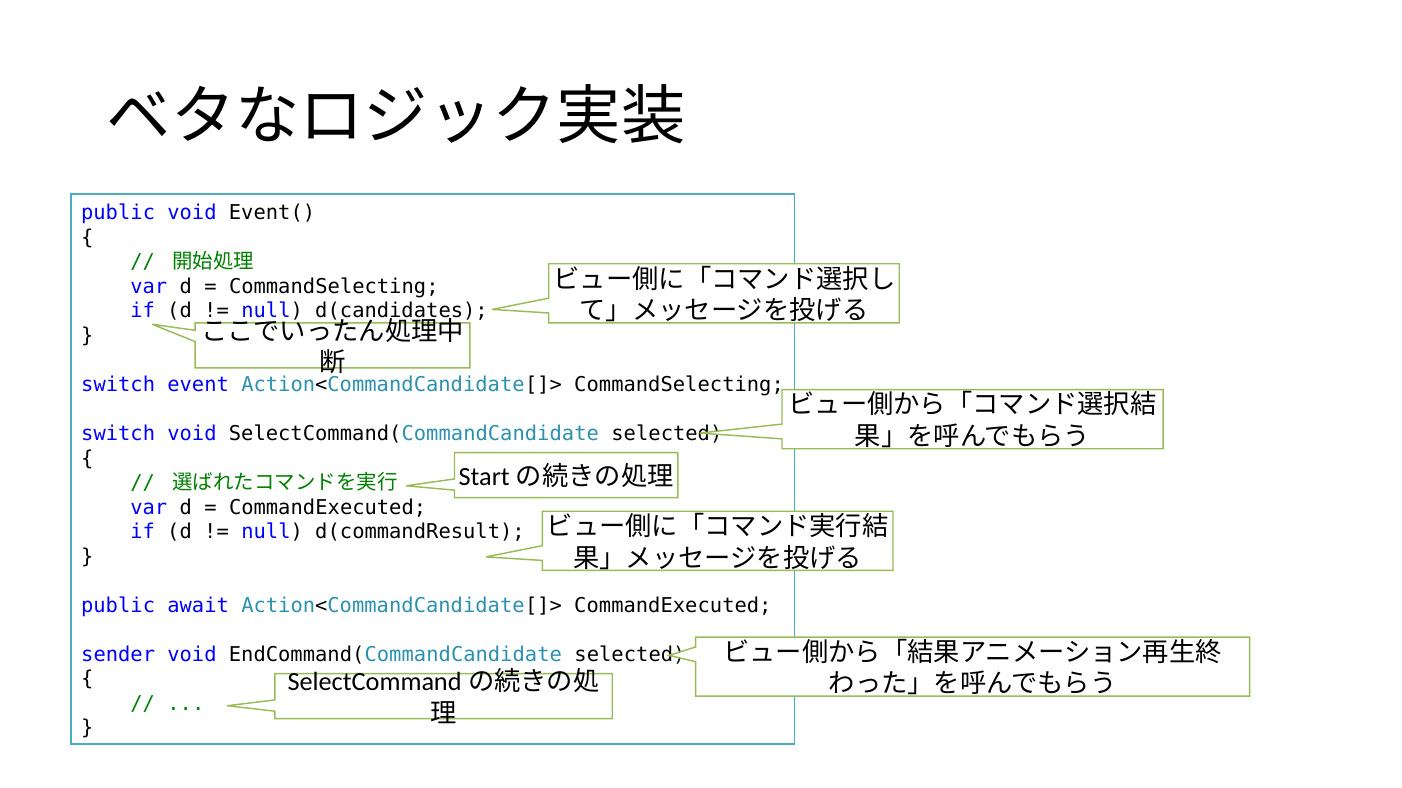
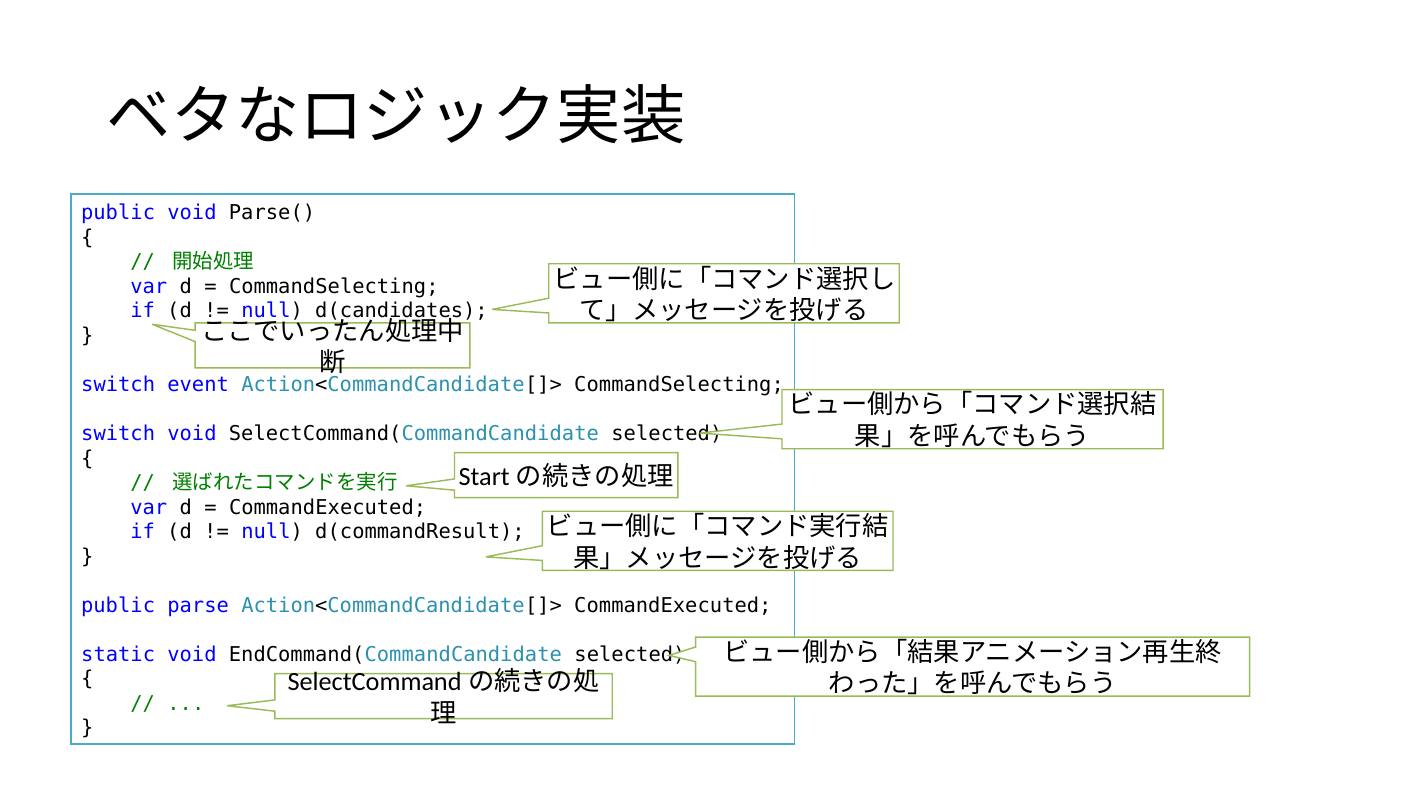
Event(: Event( -> Parse( (272, 213)
await: await -> parse (198, 606)
sender: sender -> static (118, 655)
